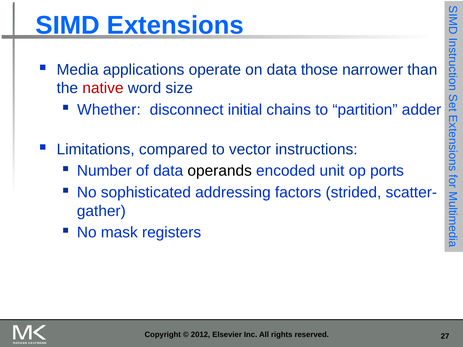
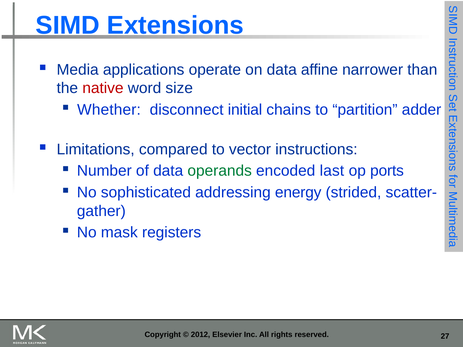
those: those -> affine (319, 70)
operands colour: black -> green (220, 171)
unit: unit -> last (332, 171)
factors: factors -> energy (298, 193)
